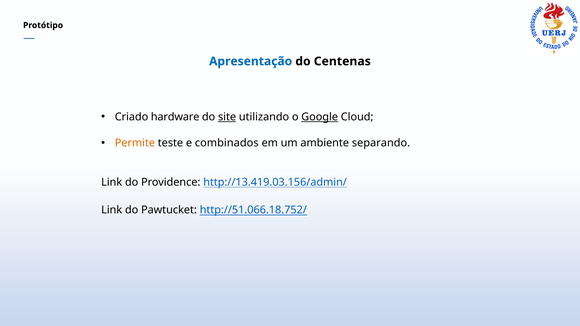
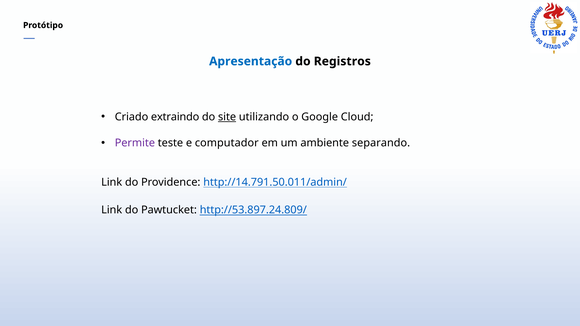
Centenas: Centenas -> Registros (342, 61)
hardware: hardware -> extraindo (175, 117)
Google underline: present -> none (320, 117)
Permite colour: orange -> purple (135, 143)
combinados: combinados -> computador (227, 143)
http://13.419.03.156/admin/: http://13.419.03.156/admin/ -> http://14.791.50.011/admin/ (275, 182)
http://51.066.18.752/: http://51.066.18.752/ -> http://53.897.24.809/ (253, 210)
